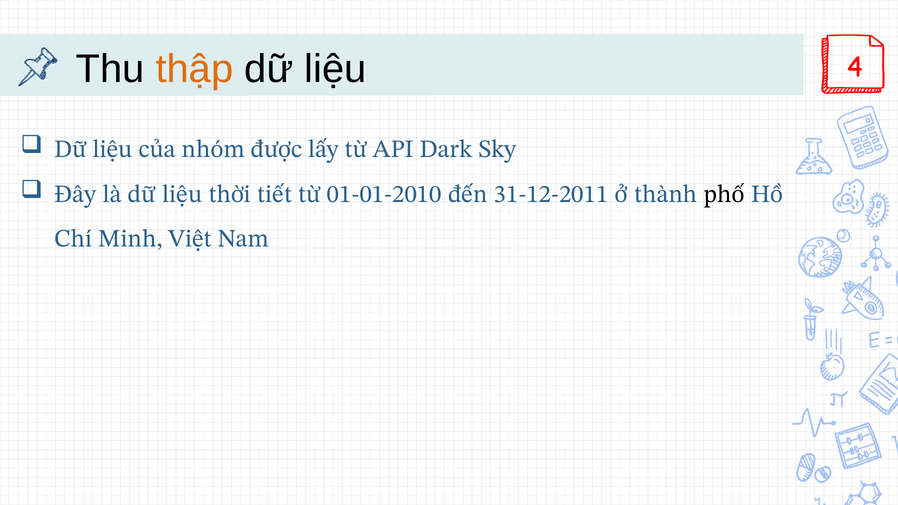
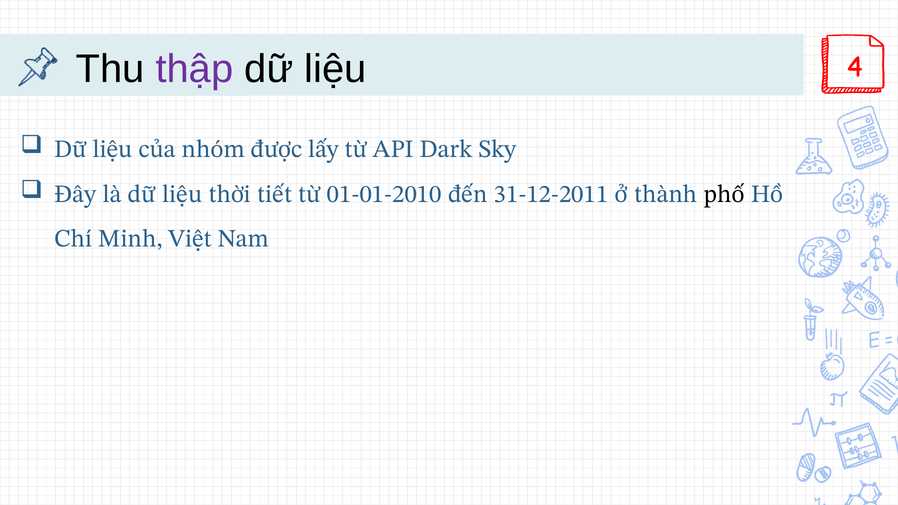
thập colour: orange -> purple (194, 69)
